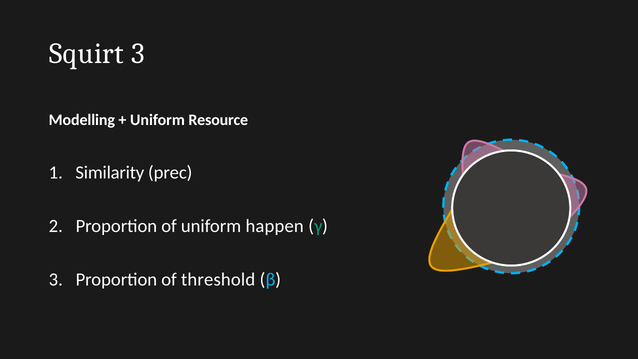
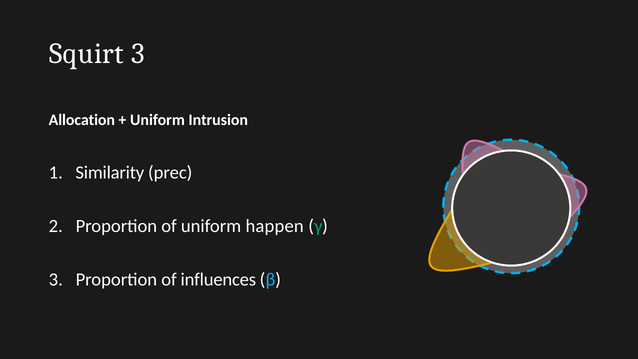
Modelling: Modelling -> Allocation (82, 120)
Resource: Resource -> Intrusion (218, 120)
threshold: threshold -> influences (218, 279)
